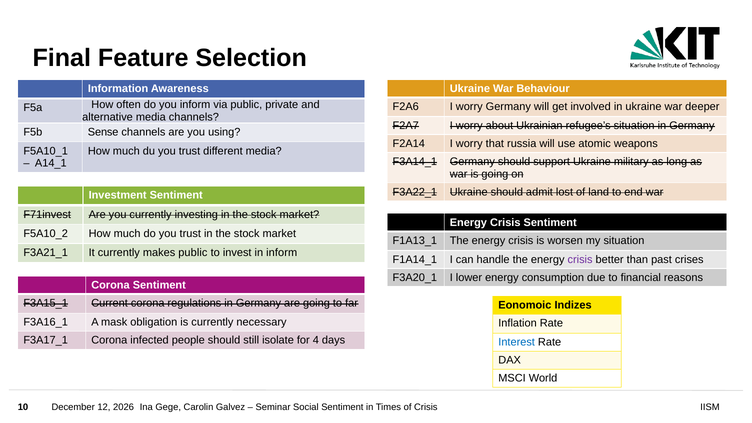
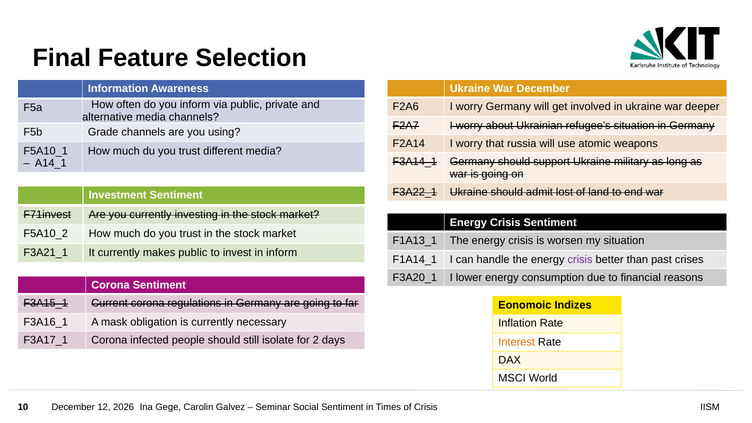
War Behaviour: Behaviour -> December (543, 89)
Sense: Sense -> Grade (103, 132)
4: 4 -> 2 (316, 340)
Interest colour: blue -> orange (517, 342)
